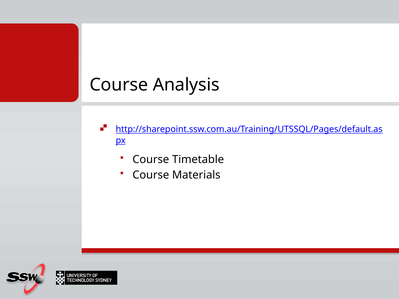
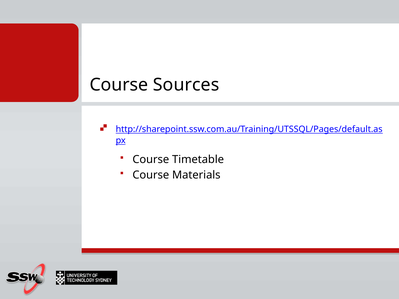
Analysis: Analysis -> Sources (186, 85)
